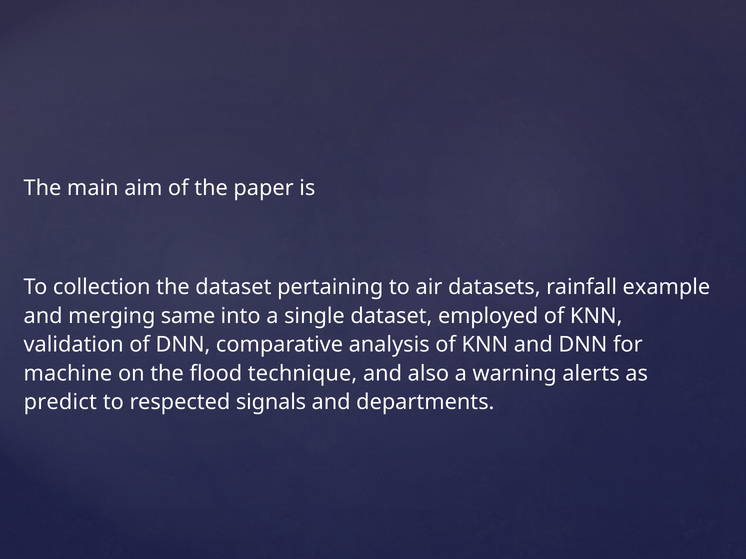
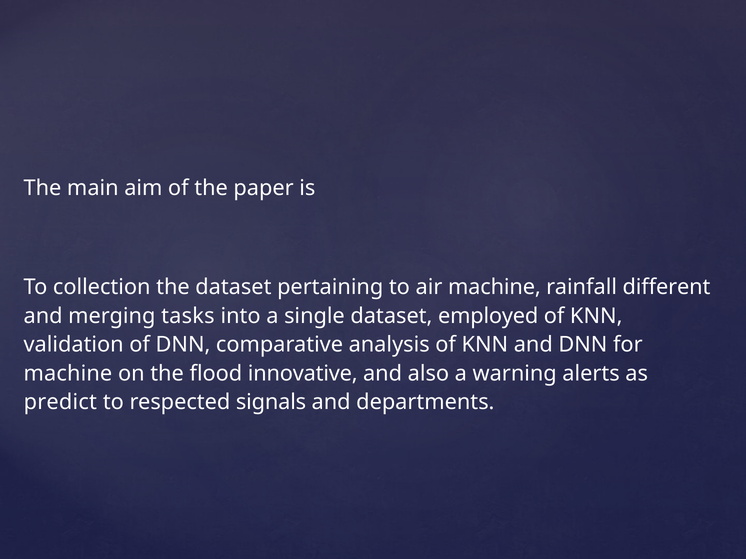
air datasets: datasets -> machine (494, 288)
example: example -> different (666, 288)
same: same -> tasks (188, 316)
technique: technique -> innovative (303, 374)
